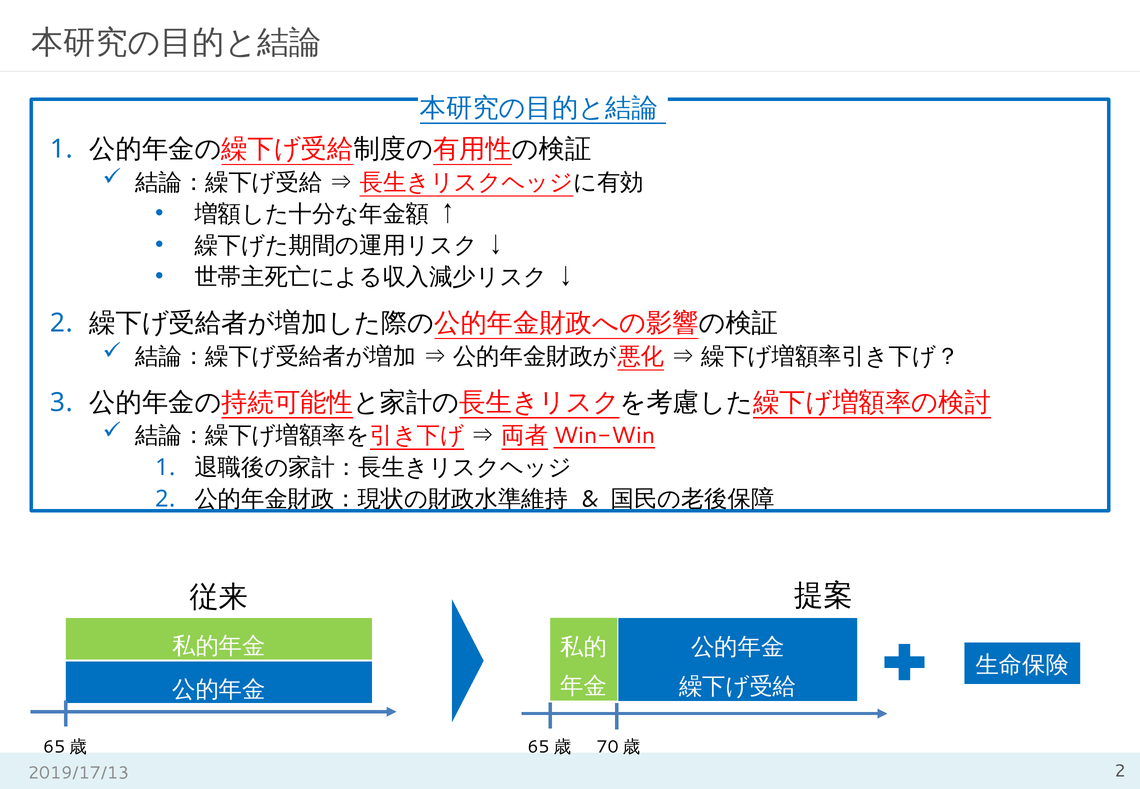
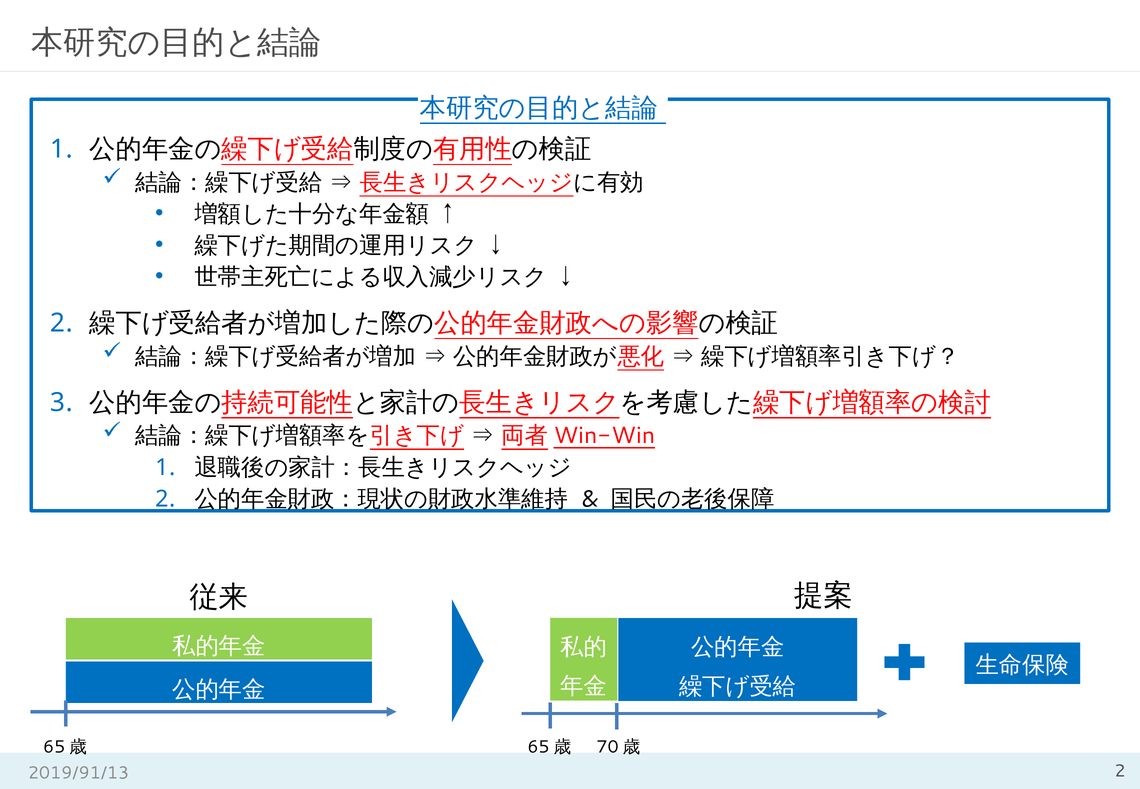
2019/17/13: 2019/17/13 -> 2019/91/13 (79, 773)
